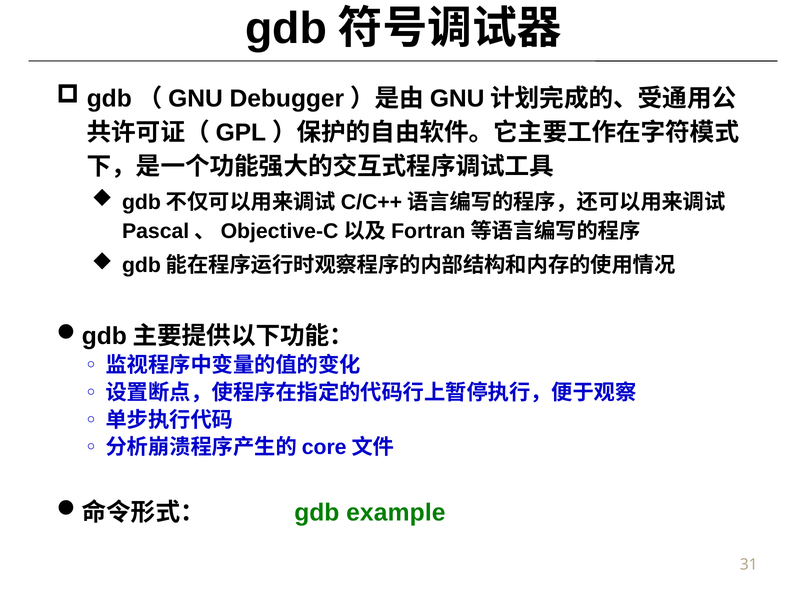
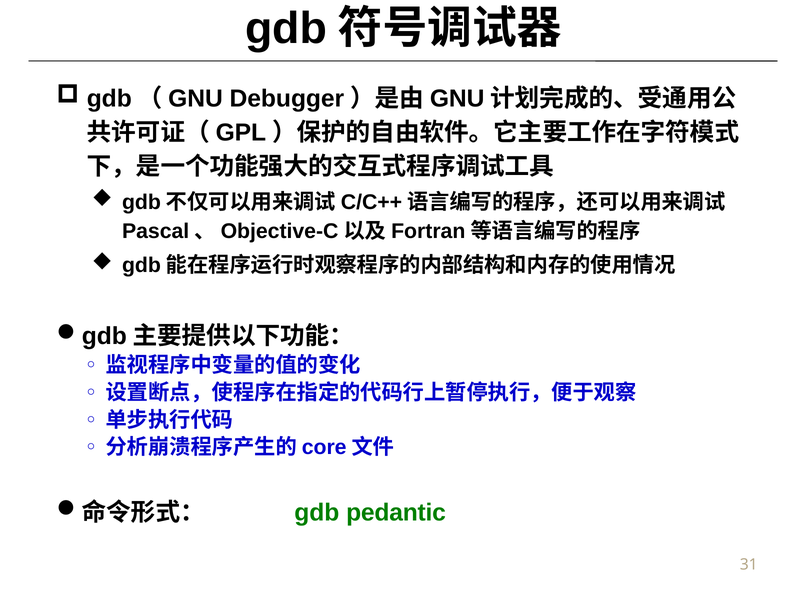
example: example -> pedantic (396, 513)
